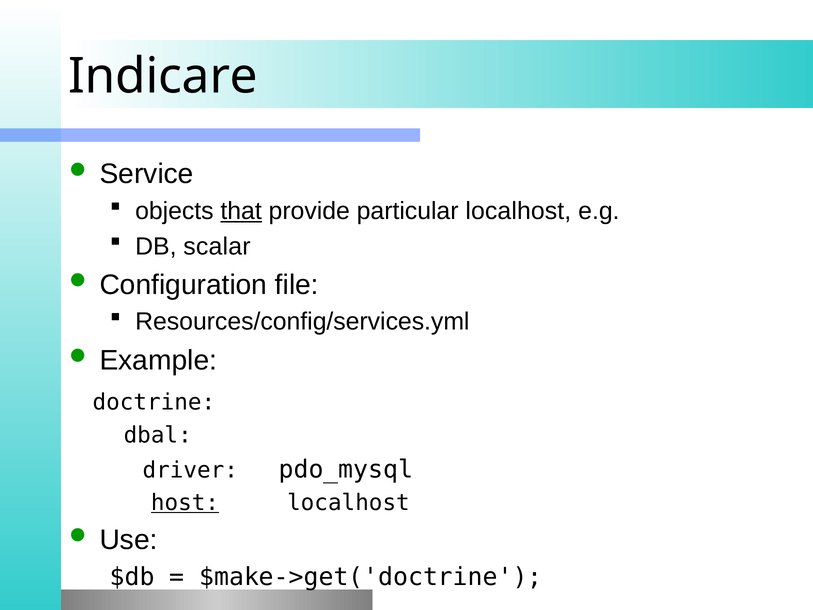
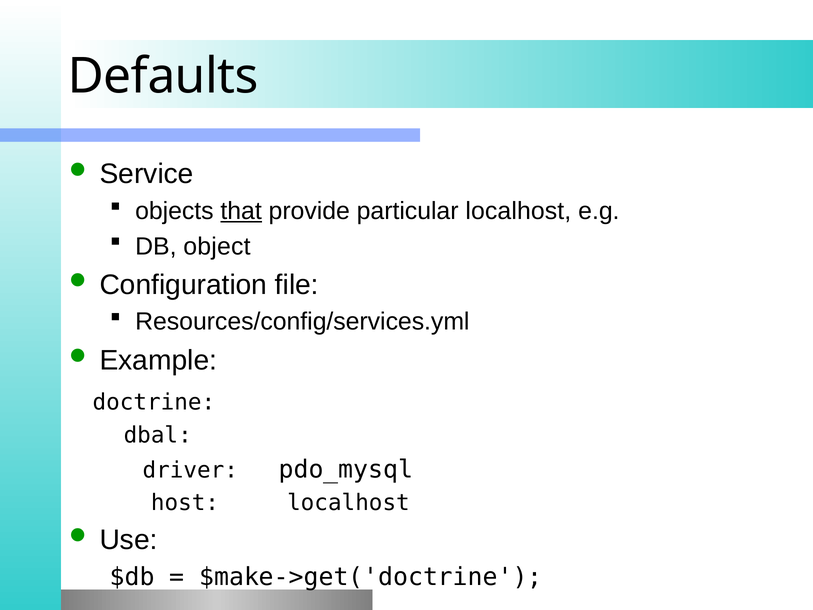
Indicare: Indicare -> Defaults (163, 76)
scalar: scalar -> object (217, 246)
host underline: present -> none (185, 503)
